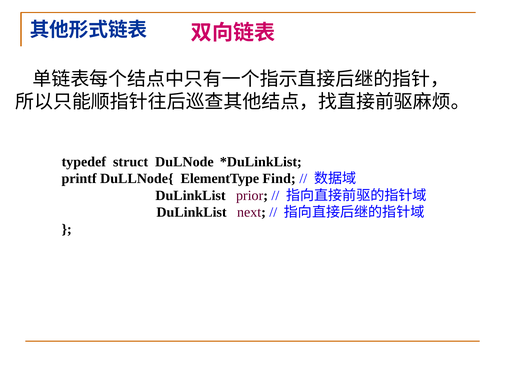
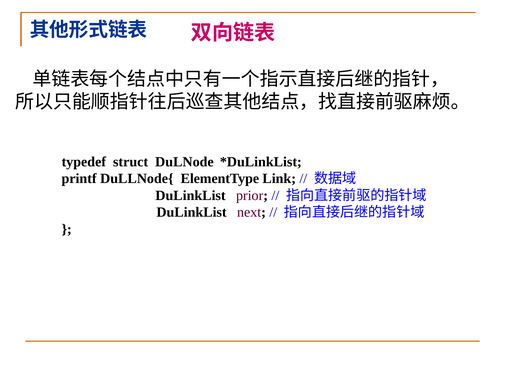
Find: Find -> Link (279, 178)
